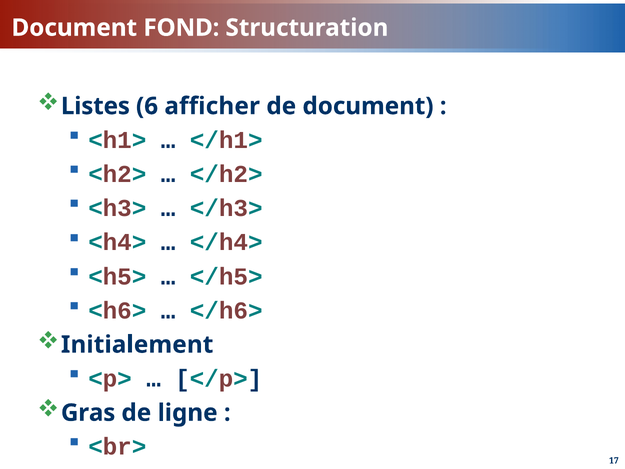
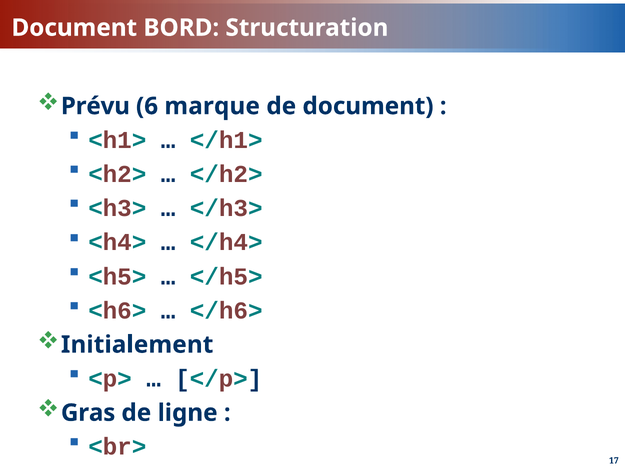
FOND: FOND -> BORD (181, 28)
Listes: Listes -> Prévu (95, 106)
afficher: afficher -> marque (212, 106)
